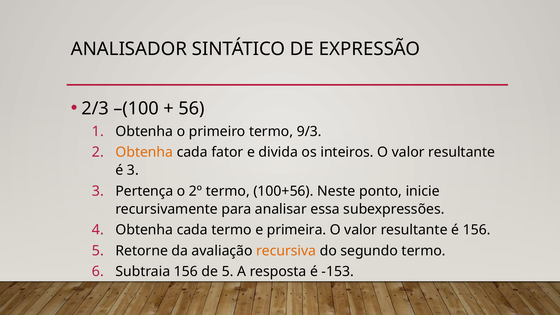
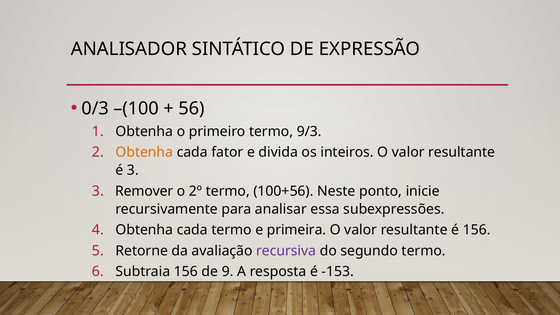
2/3: 2/3 -> 0/3 (95, 109)
Pertença: Pertença -> Remover (144, 191)
recursiva colour: orange -> purple (286, 251)
de 5: 5 -> 9 (228, 272)
